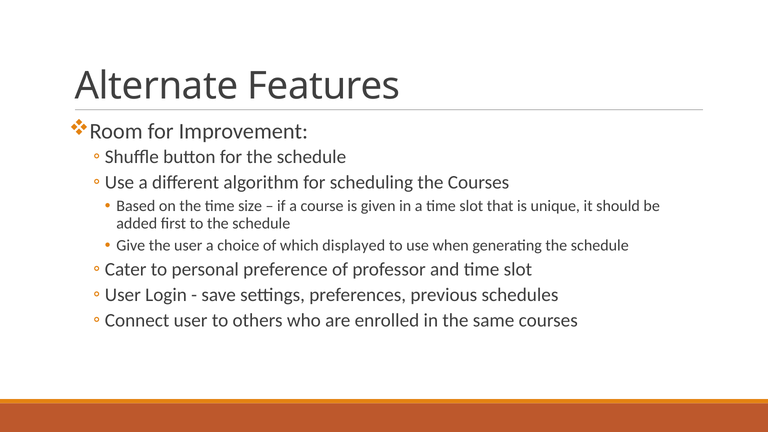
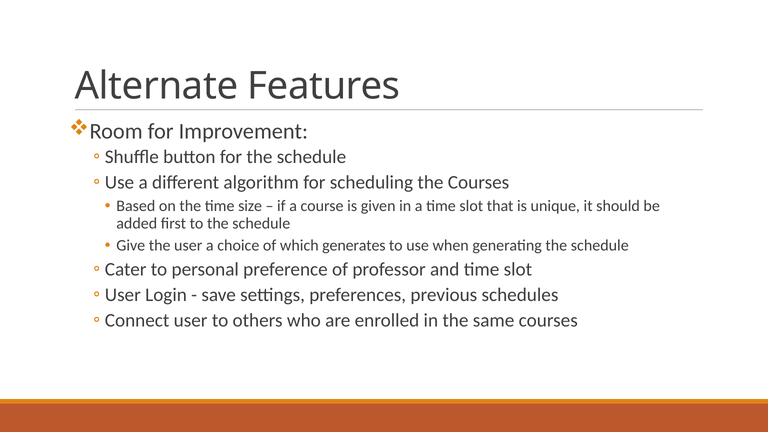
displayed: displayed -> generates (354, 246)
